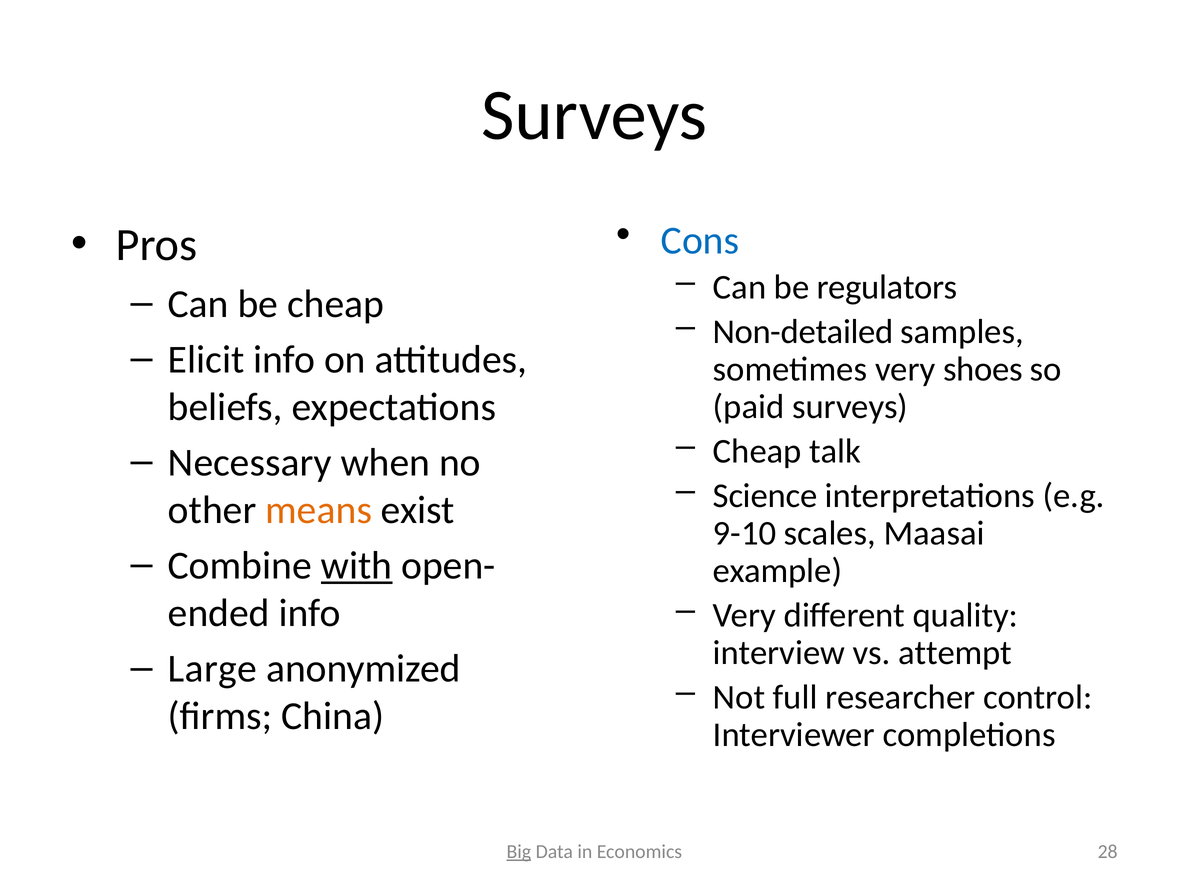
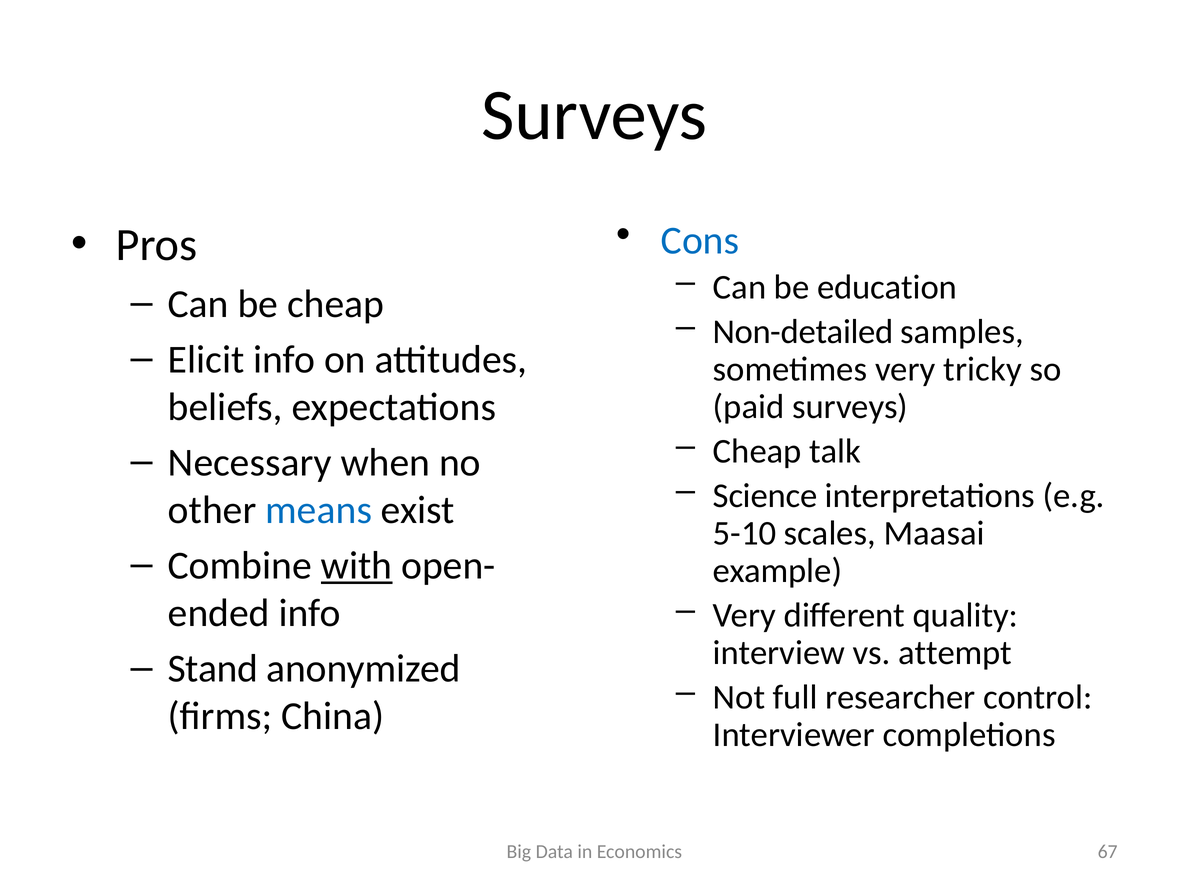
regulators: regulators -> education (887, 287)
shoes: shoes -> tricky (983, 369)
means colour: orange -> blue (319, 510)
9-10: 9-10 -> 5-10 (745, 533)
Large: Large -> Stand (213, 668)
Big underline: present -> none (519, 851)
28: 28 -> 67 (1108, 851)
